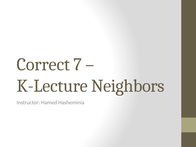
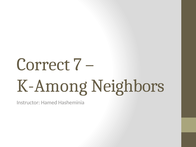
K-Lecture: K-Lecture -> K-Among (52, 86)
